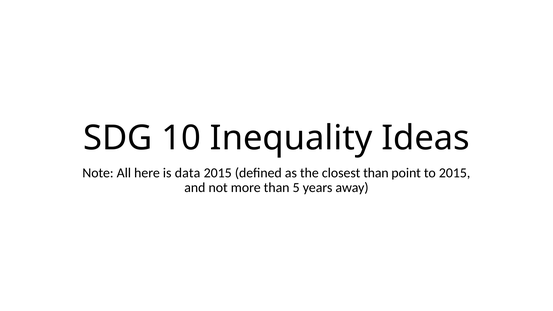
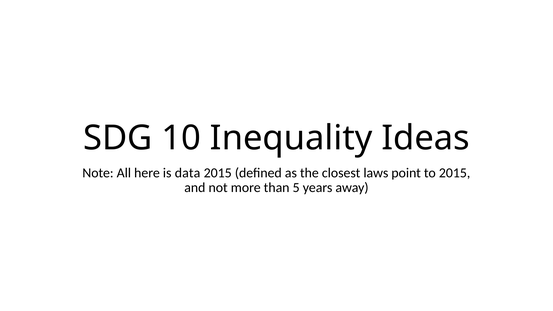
closest than: than -> laws (376, 173)
